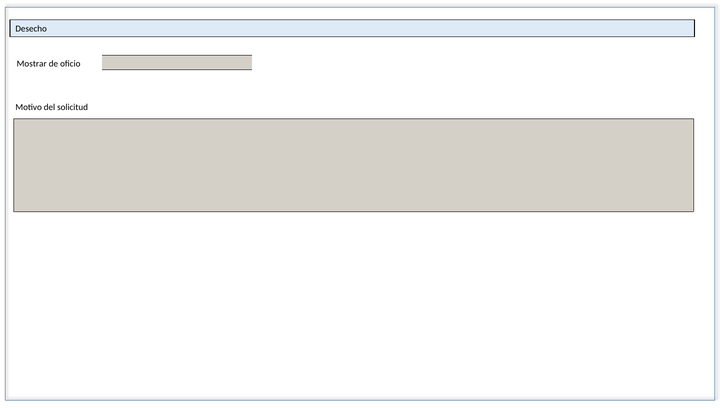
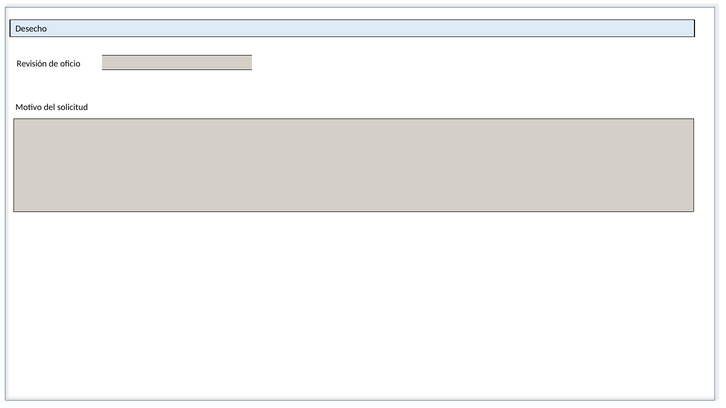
Mostrar: Mostrar -> Revisión (32, 64)
